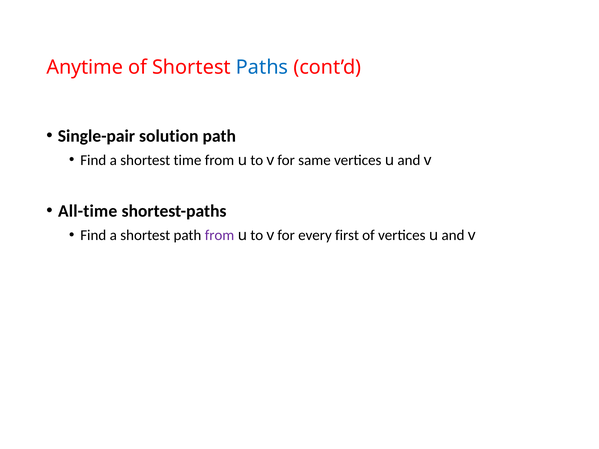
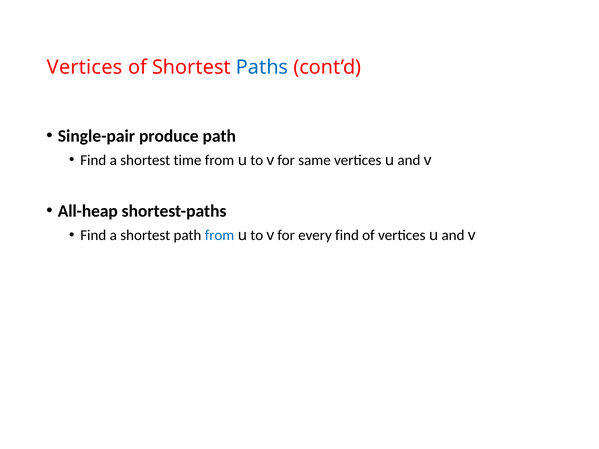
Anytime: Anytime -> Vertices (85, 67)
solution: solution -> produce (169, 136)
All-time: All-time -> All-heap (88, 211)
from colour: purple -> blue (220, 235)
every first: first -> find (347, 235)
